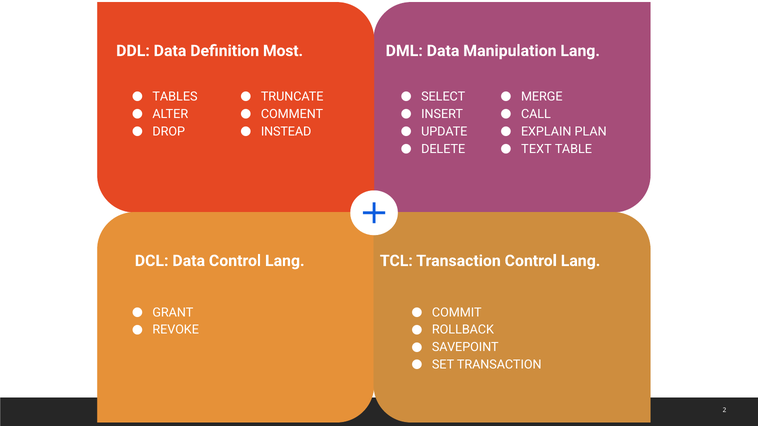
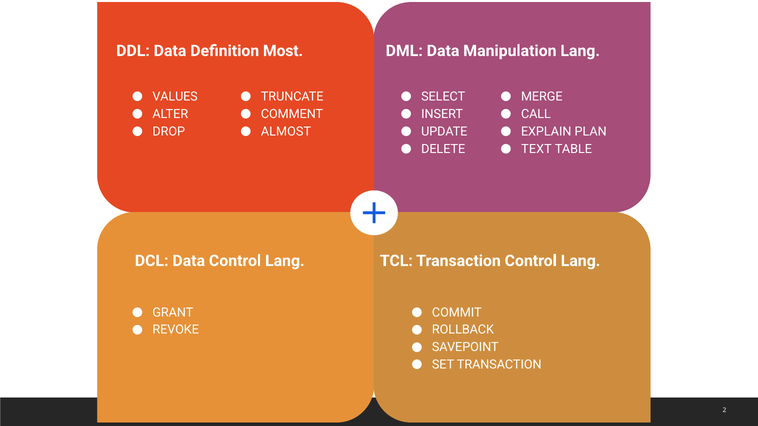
TABLES: TABLES -> VALUES (175, 97)
INSTEAD: INSTEAD -> ALMOST (286, 132)
